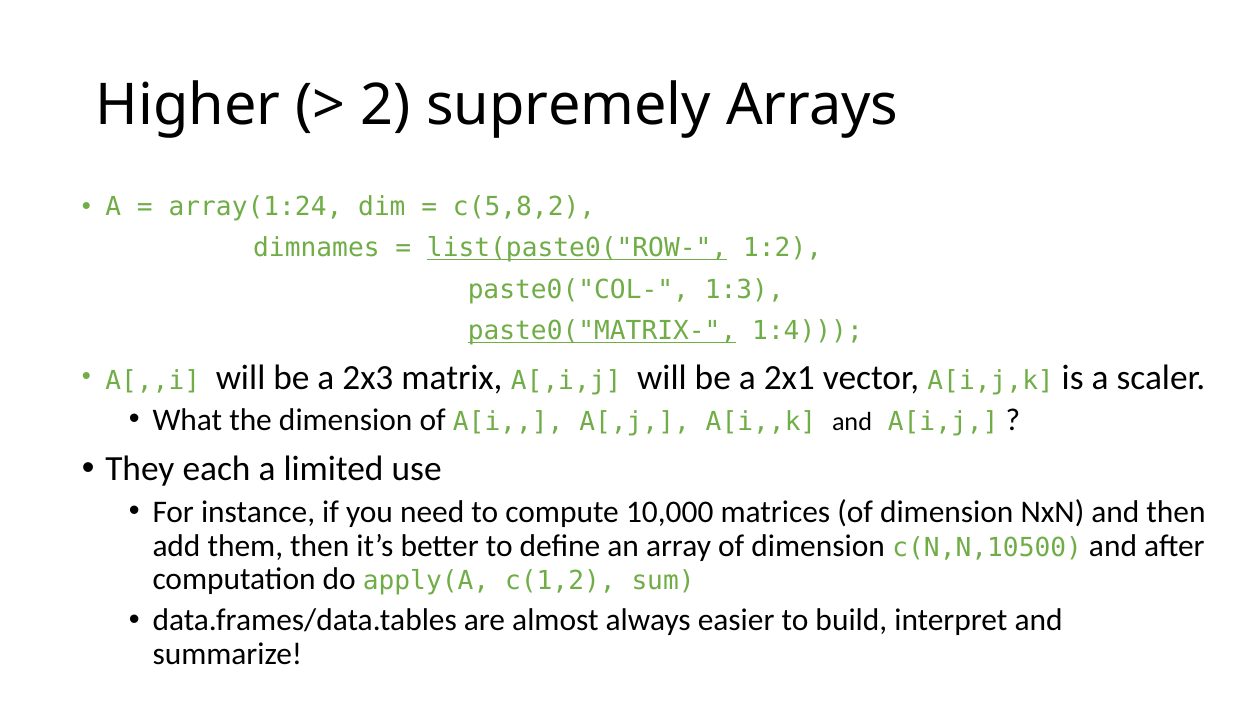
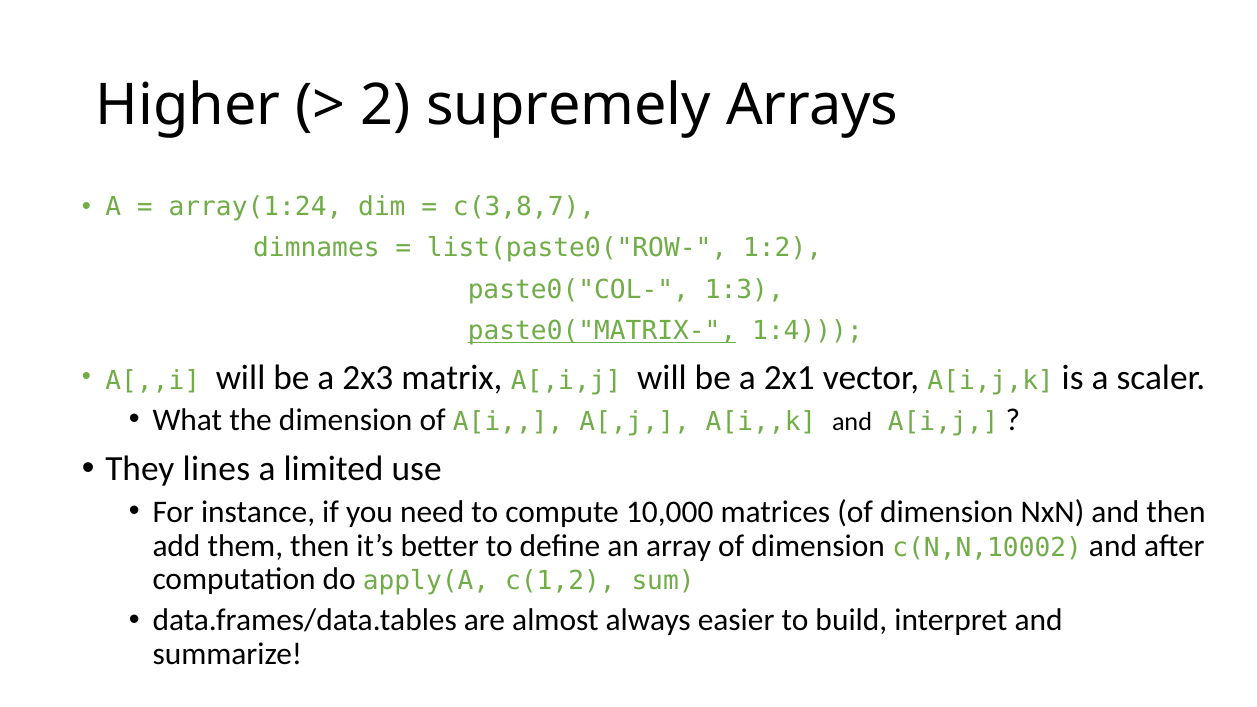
c(5,8,2: c(5,8,2 -> c(3,8,7 (524, 207)
list(paste0("ROW- underline: present -> none (577, 248)
each: each -> lines (216, 469)
c(N,N,10500: c(N,N,10500 -> c(N,N,10002 (987, 547)
